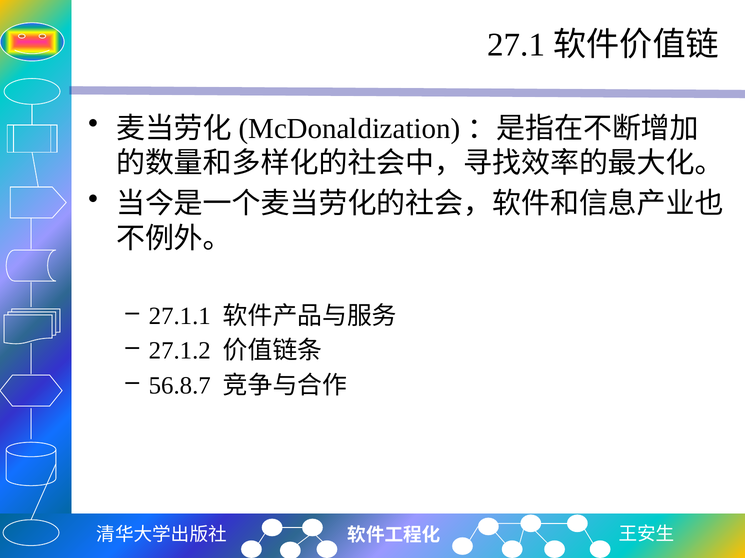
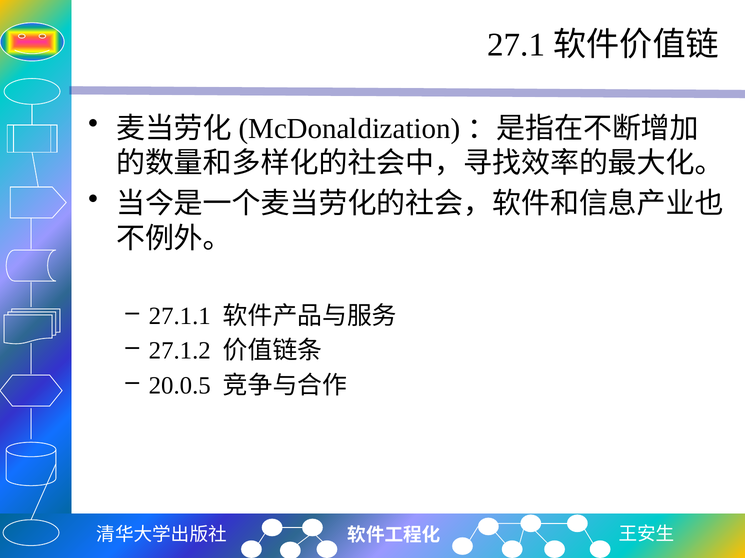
56.8.7: 56.8.7 -> 20.0.5 (180, 386)
